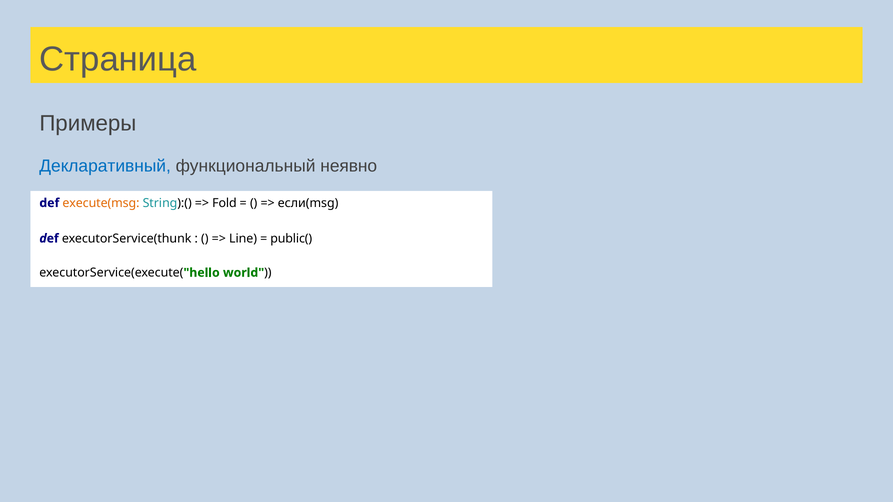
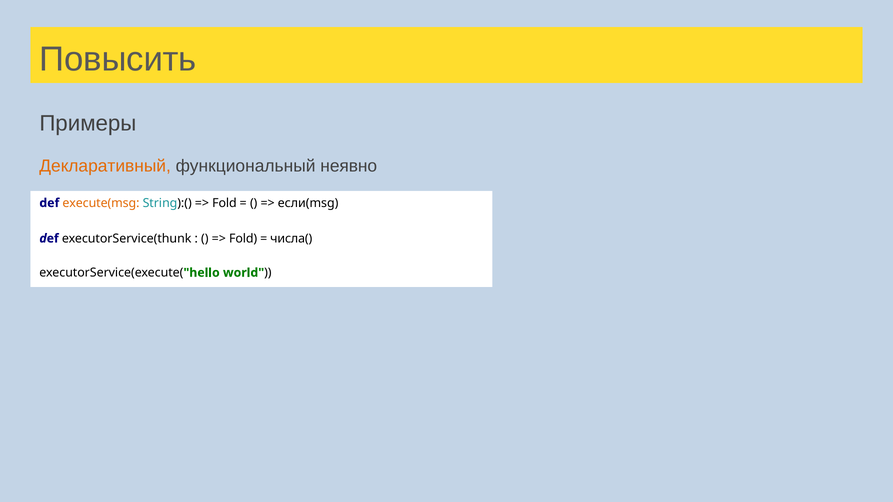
Страница: Страница -> Повысить (118, 59)
Декларативный colour: blue -> orange (105, 166)
Line: Line -> Fold (243, 239)
public(: public( -> числа( (291, 239)
